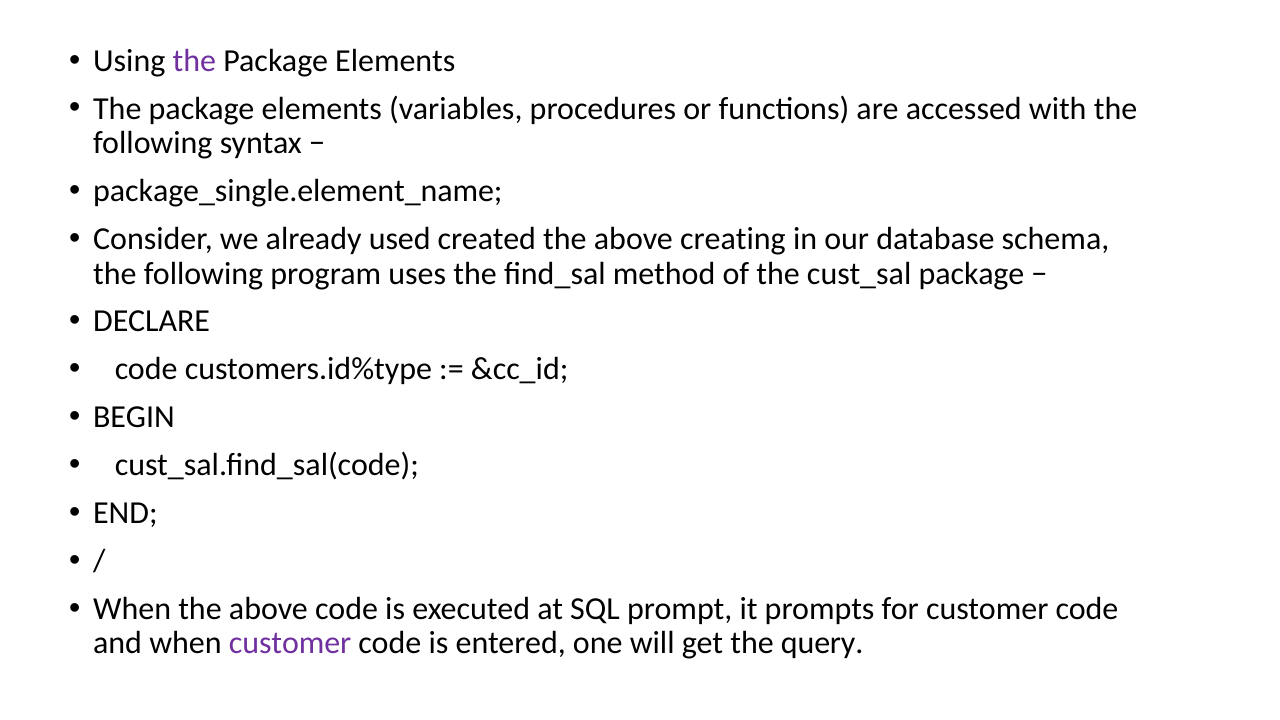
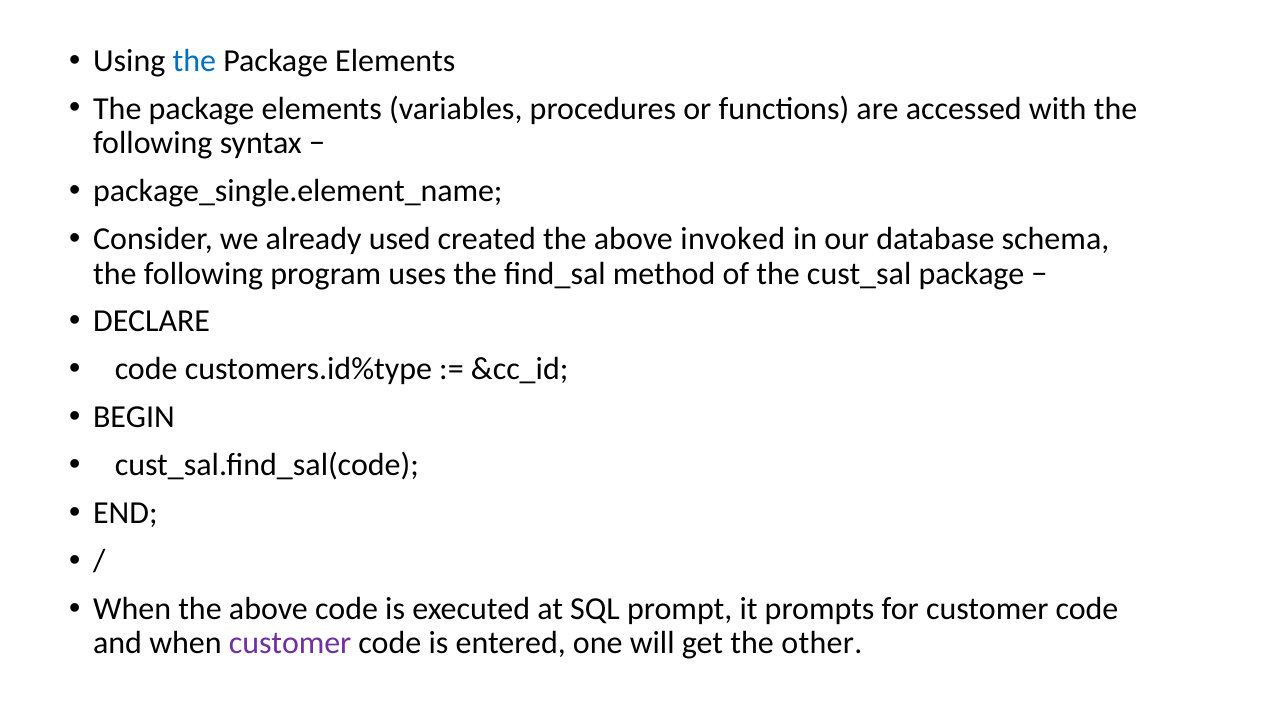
the colour: purple -> blue (194, 61)
creating: creating -> invoked (733, 239)
query: query -> other (822, 643)
